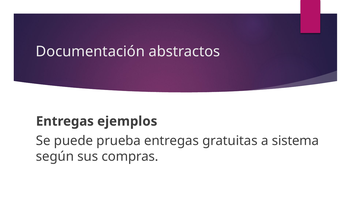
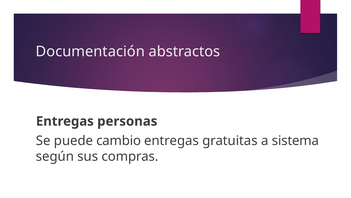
ejemplos: ejemplos -> personas (127, 121)
prueba: prueba -> cambio (119, 140)
